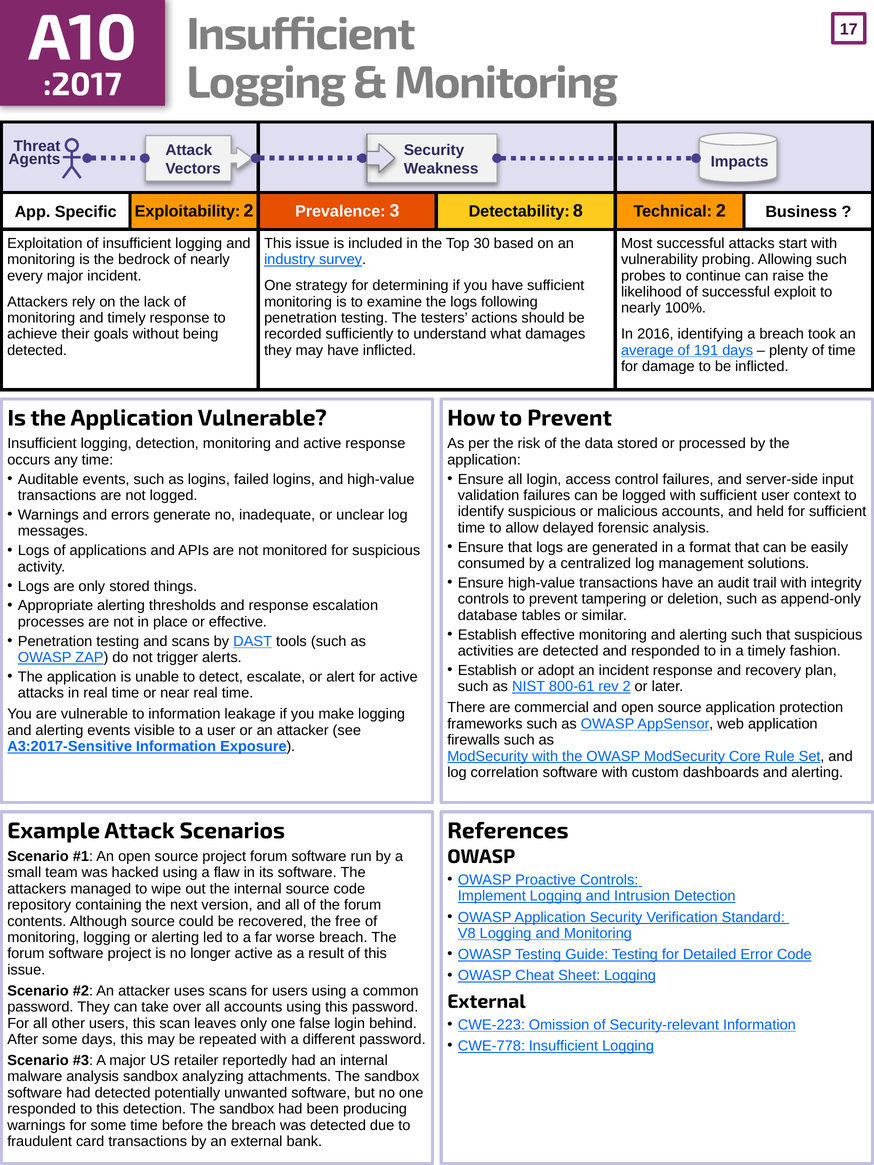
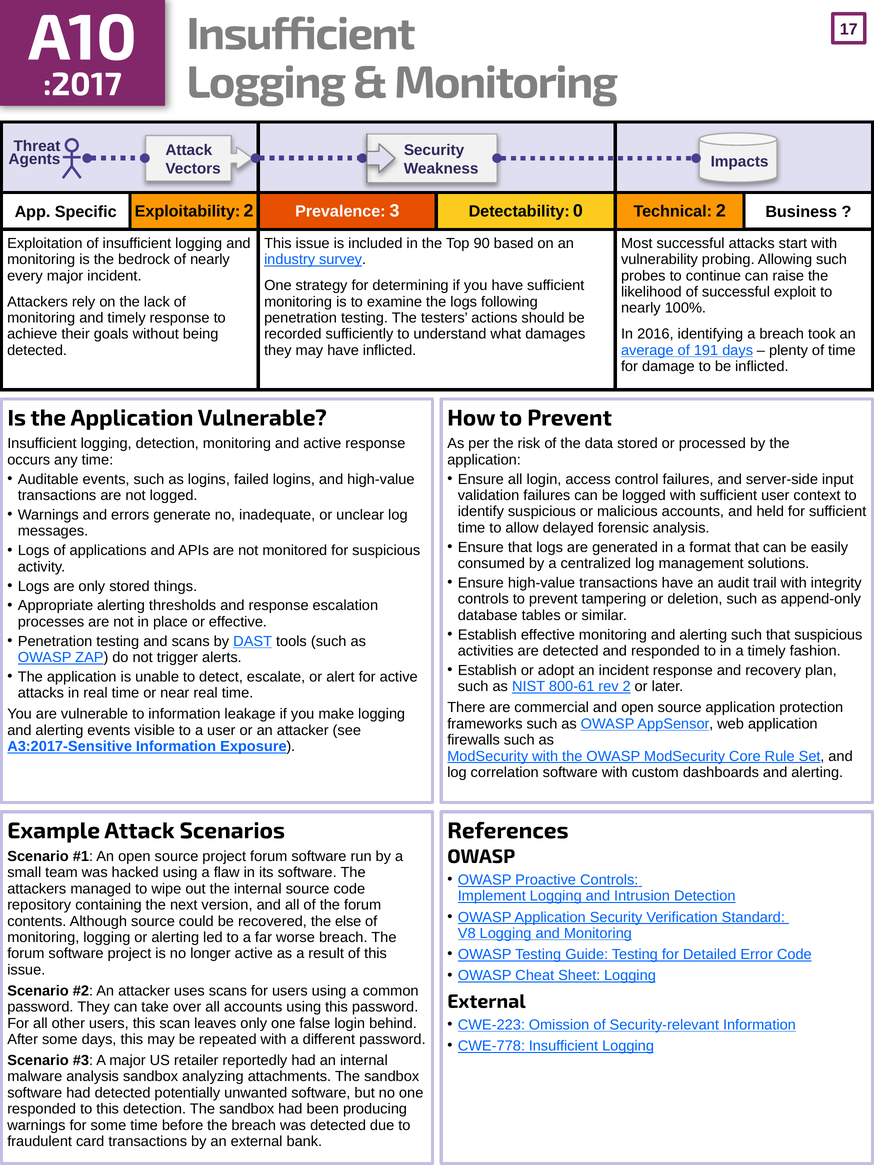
8: 8 -> 0 (578, 211)
30: 30 -> 90 (482, 243)
free: free -> else (348, 921)
